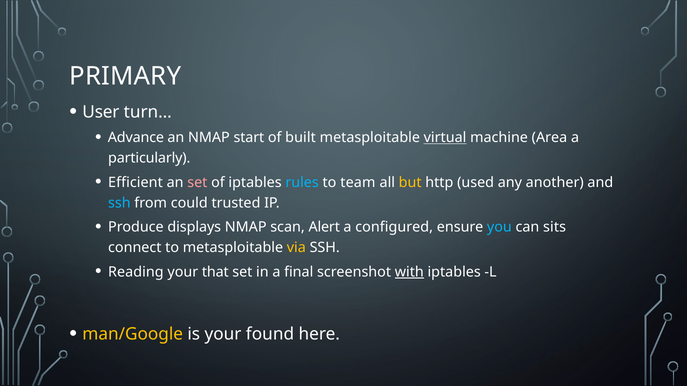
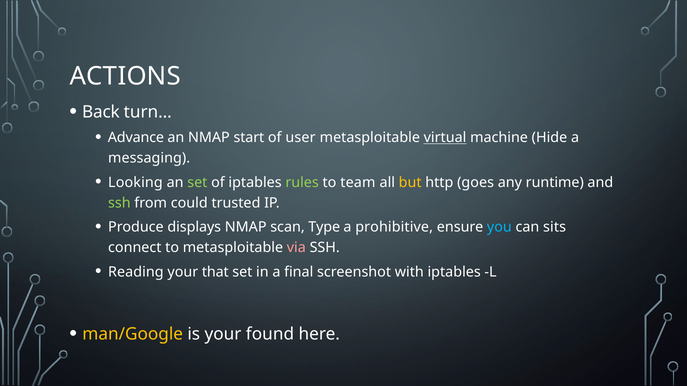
PRIMARY: PRIMARY -> ACTIONS (125, 76)
User: User -> Back (101, 112)
built: built -> user (301, 138)
Area: Area -> Hide (549, 138)
particularly: particularly -> messaging (149, 158)
Efficient: Efficient -> Looking (135, 183)
set colour: pink -> light green (197, 183)
rules colour: light blue -> light green (302, 183)
used: used -> goes (476, 183)
another: another -> runtime (555, 183)
ssh colour: light blue -> light green (119, 203)
Alert: Alert -> Type (324, 227)
configured: configured -> prohibitive (394, 227)
via colour: yellow -> pink (296, 248)
with underline: present -> none (409, 272)
